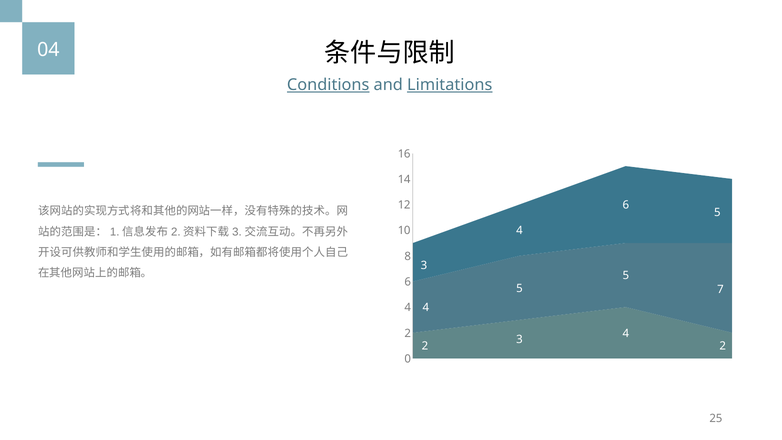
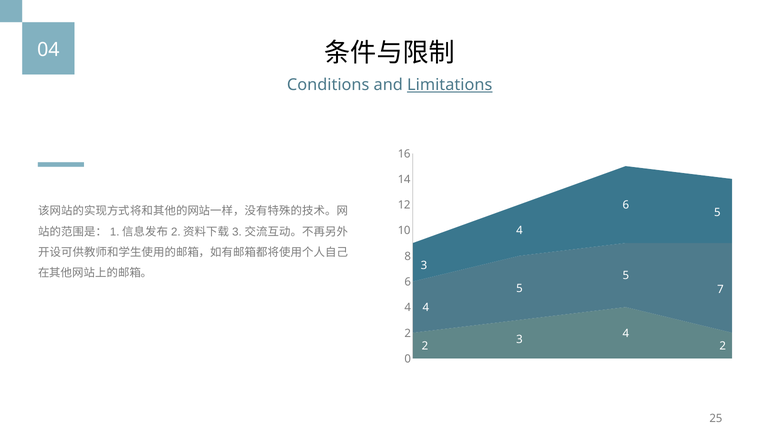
Conditions underline: present -> none (328, 85)
